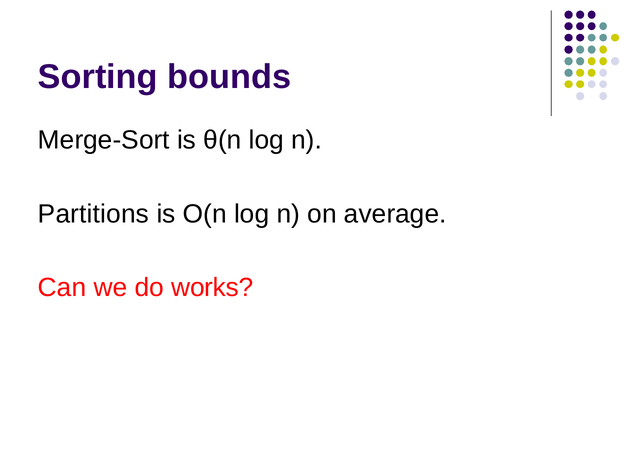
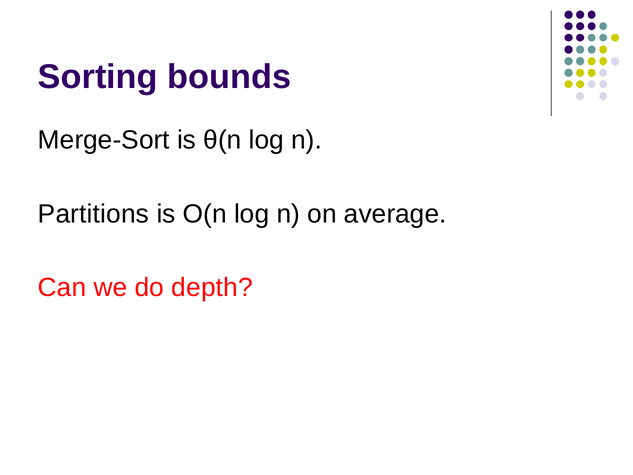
works: works -> depth (212, 288)
